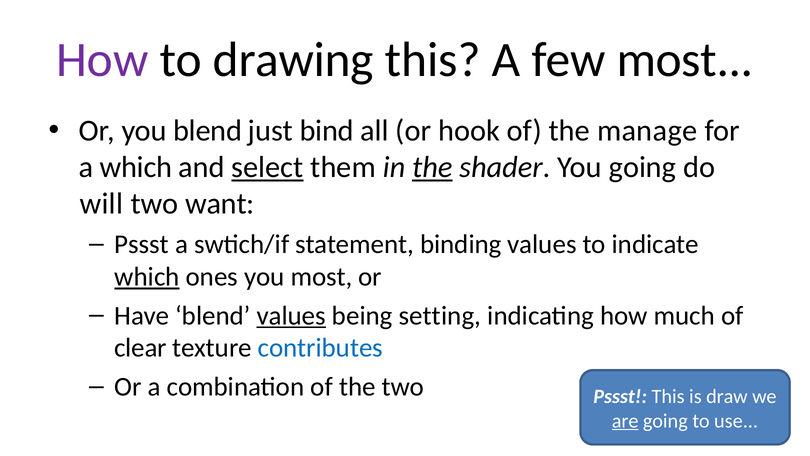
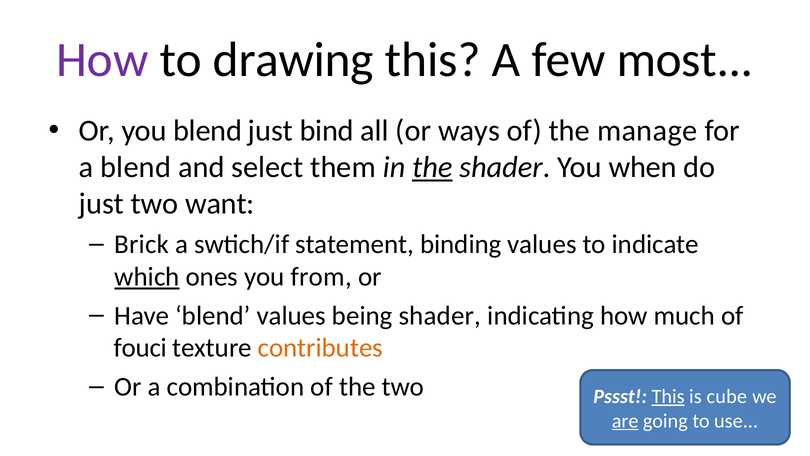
hook: hook -> ways (469, 131)
a which: which -> blend (136, 167)
select underline: present -> none (267, 167)
You going: going -> when (643, 167)
will: will -> just (102, 204)
Pssst: Pssst -> Brick (142, 244)
you most: most -> from (321, 277)
values underline: present -> none (291, 315)
being setting: setting -> shader (440, 315)
clear: clear -> fouci (140, 348)
contributes colour: blue -> orange (320, 348)
This underline: none -> present (668, 396)
draw: draw -> cube (727, 396)
